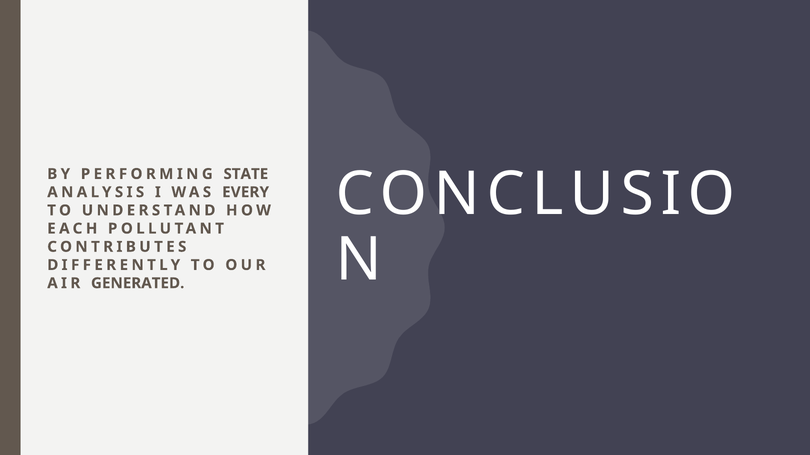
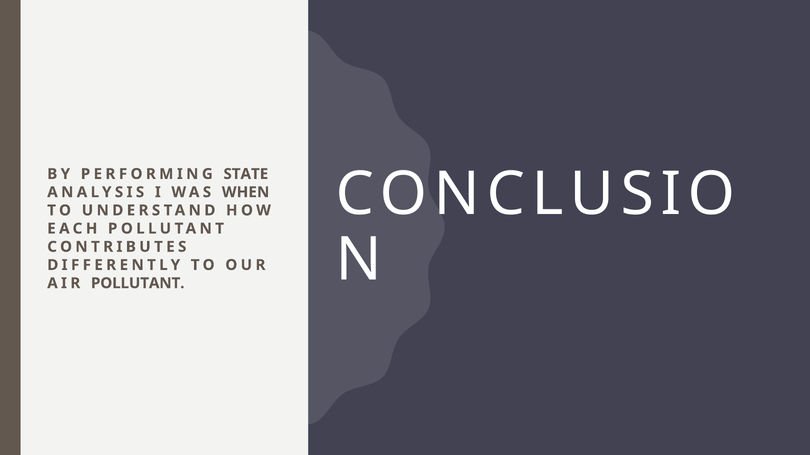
EVERY: EVERY -> WHEN (246, 192)
AIR GENERATED: GENERATED -> POLLUTANT (138, 284)
